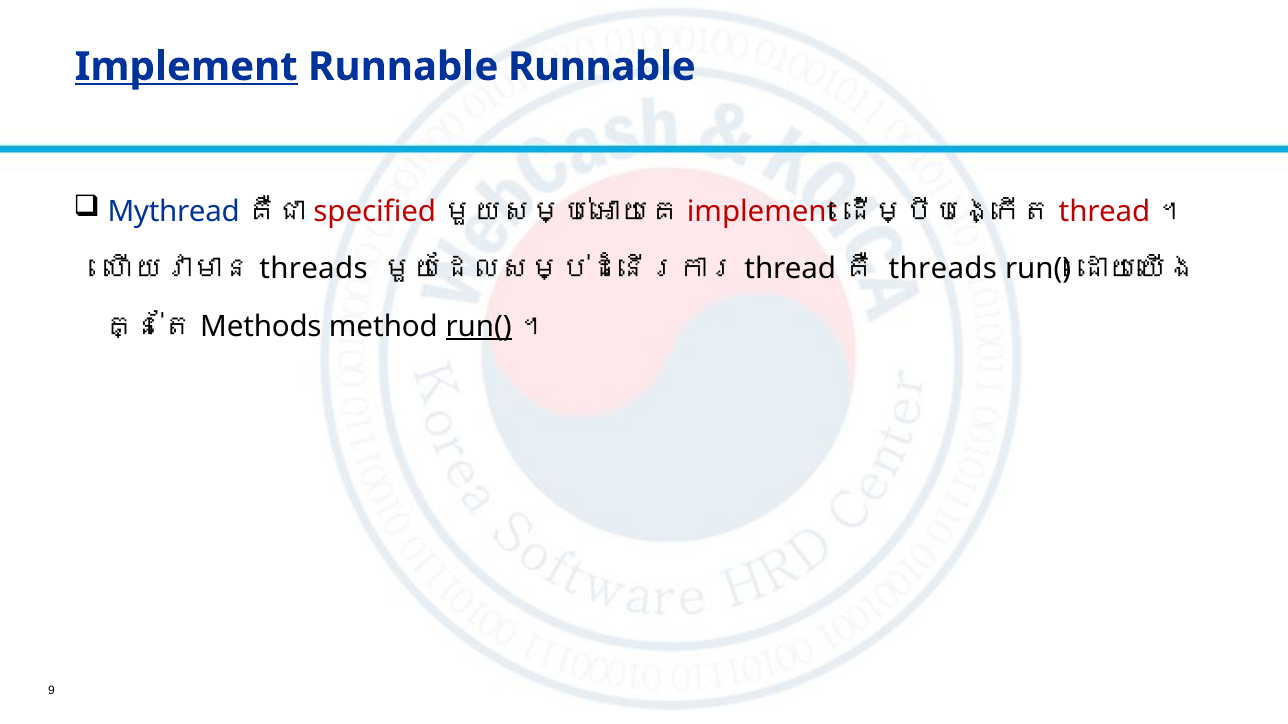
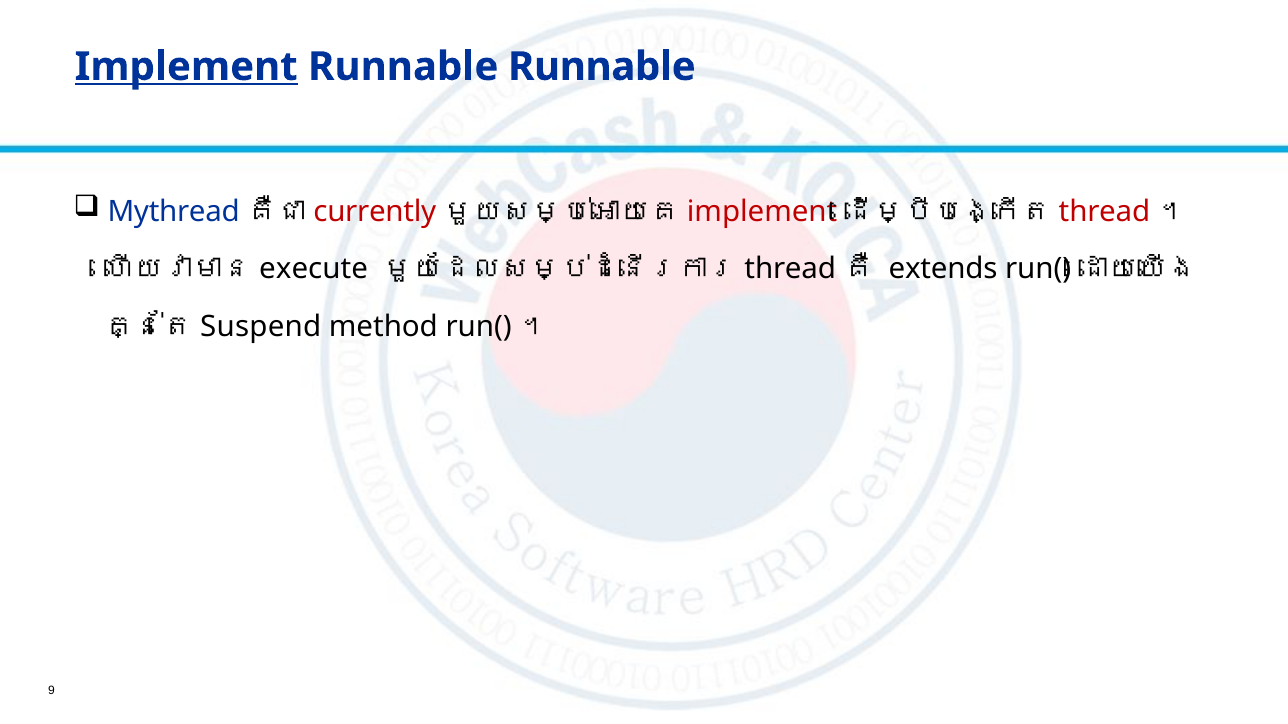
specified: specified -> currently (375, 212)
threads: threads -> execute (314, 269)
threads: threads -> extends (943, 269)
Methods: Methods -> Suspend (261, 327)
run( underline: present -> none (479, 327)
